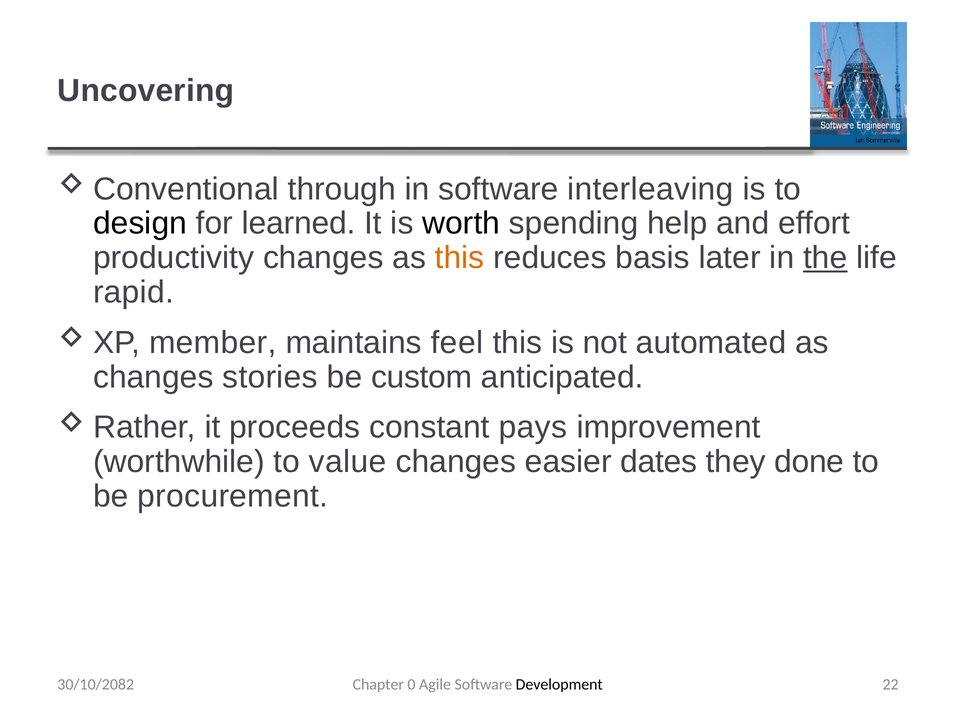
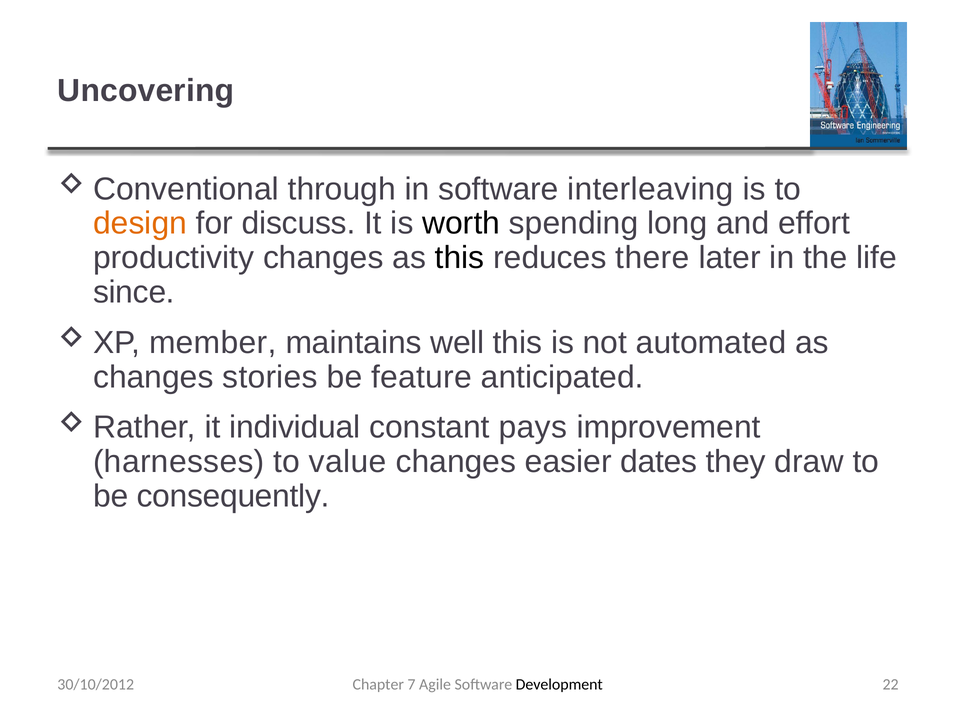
design colour: black -> orange (140, 223)
learned: learned -> discuss (299, 223)
help: help -> long (677, 223)
this colour: orange -> black (460, 258)
basis: basis -> there (652, 258)
the underline: present -> none (825, 258)
rapid: rapid -> since (134, 292)
feel: feel -> well (457, 343)
custom: custom -> feature (421, 377)
proceeds: proceeds -> individual (295, 427)
worthwhile: worthwhile -> harnesses (179, 462)
done: done -> draw (809, 462)
procurement: procurement -> consequently (233, 496)
30/10/2082: 30/10/2082 -> 30/10/2012 (96, 685)
0: 0 -> 7 (412, 685)
